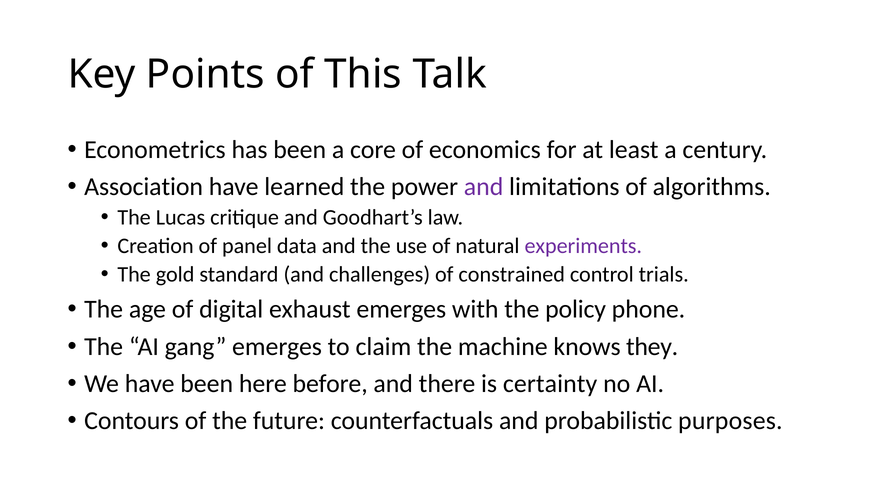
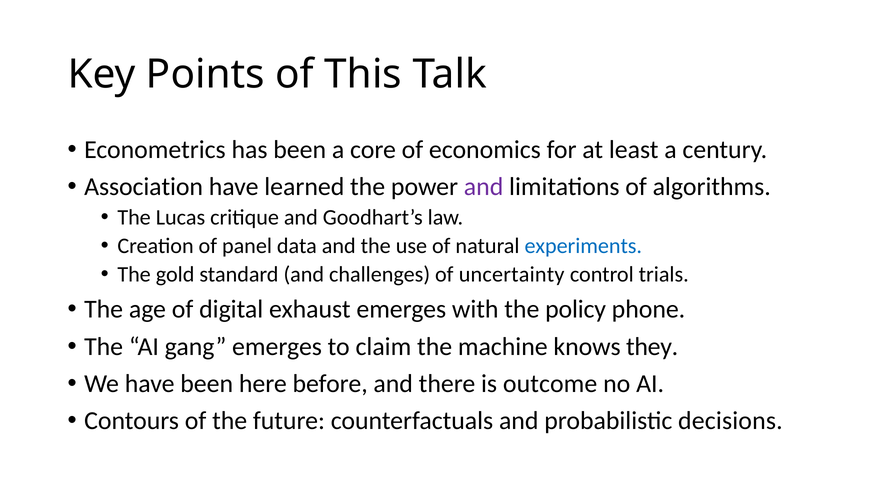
experiments colour: purple -> blue (583, 246)
constrained: constrained -> uncertainty (512, 275)
certainty: certainty -> outcome (550, 384)
purposes: purposes -> decisions (730, 421)
